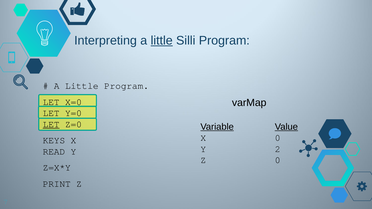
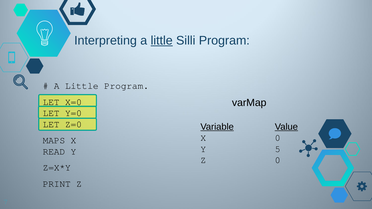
LET underline: present -> none (51, 124)
KEYS: KEYS -> MAPS (54, 141)
2: 2 -> 5 (278, 149)
